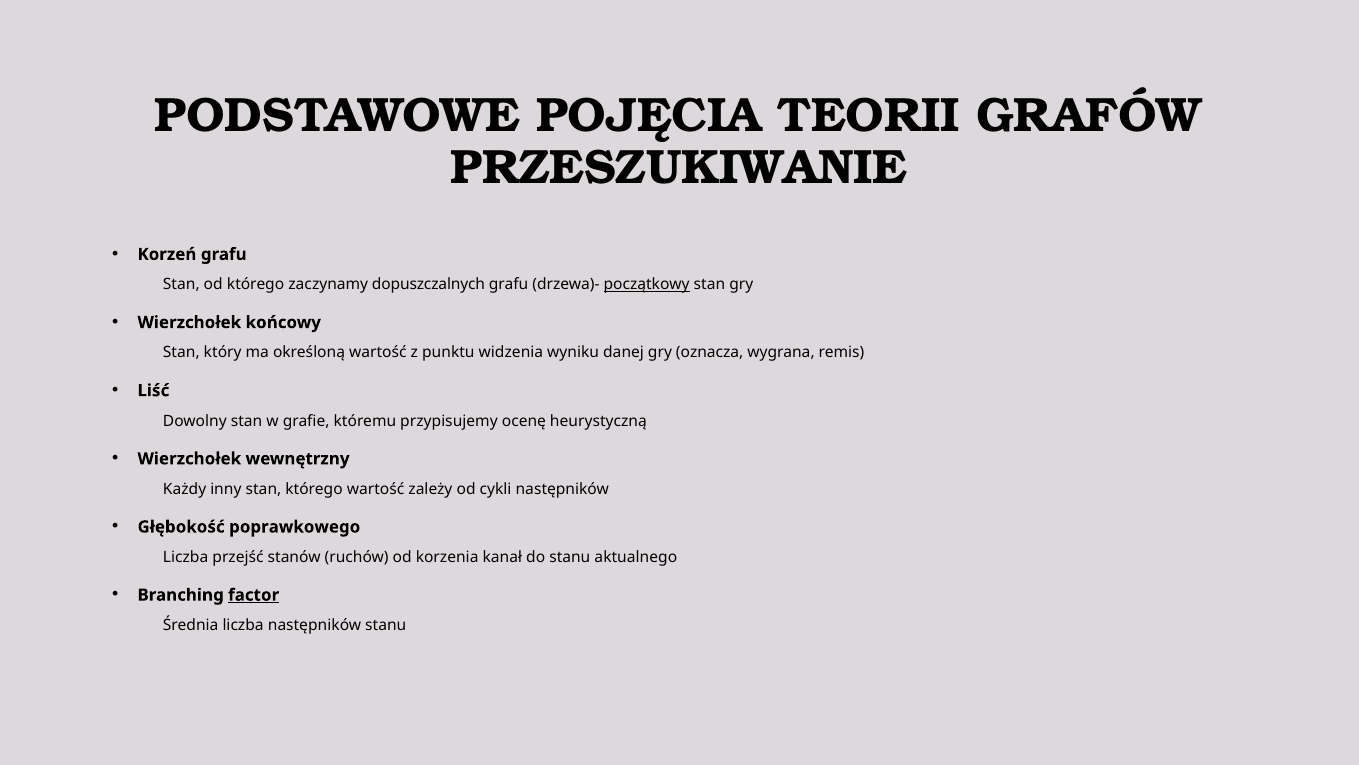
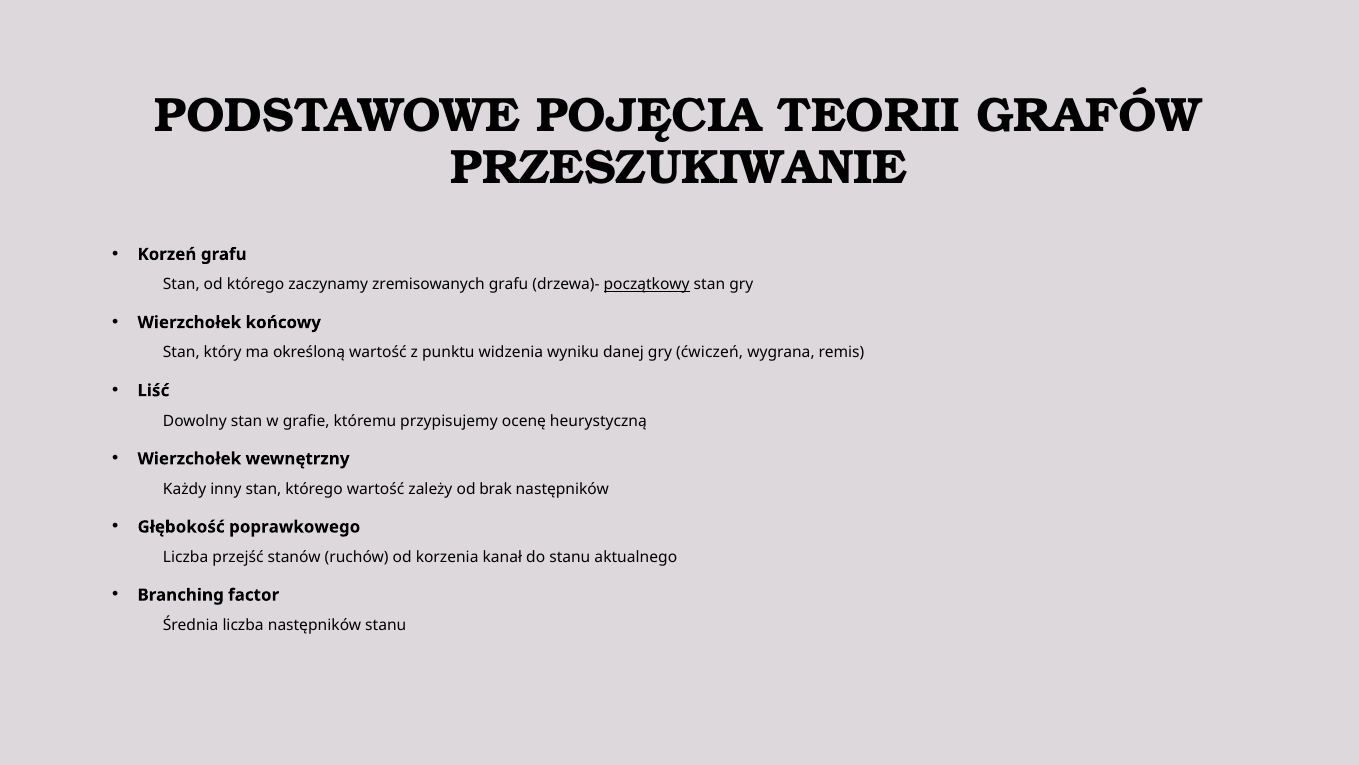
dopuszczalnych: dopuszczalnych -> zremisowanych (429, 284)
oznacza: oznacza -> ćwiczeń (710, 352)
cykli: cykli -> brak (496, 489)
factor underline: present -> none (254, 595)
